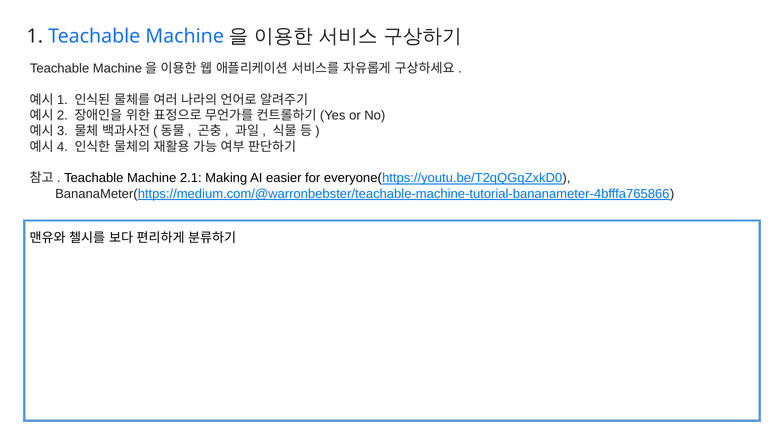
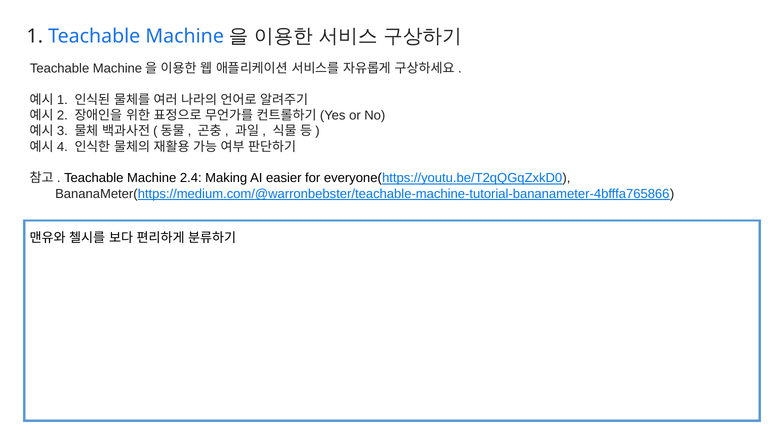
2.1: 2.1 -> 2.4 (191, 178)
